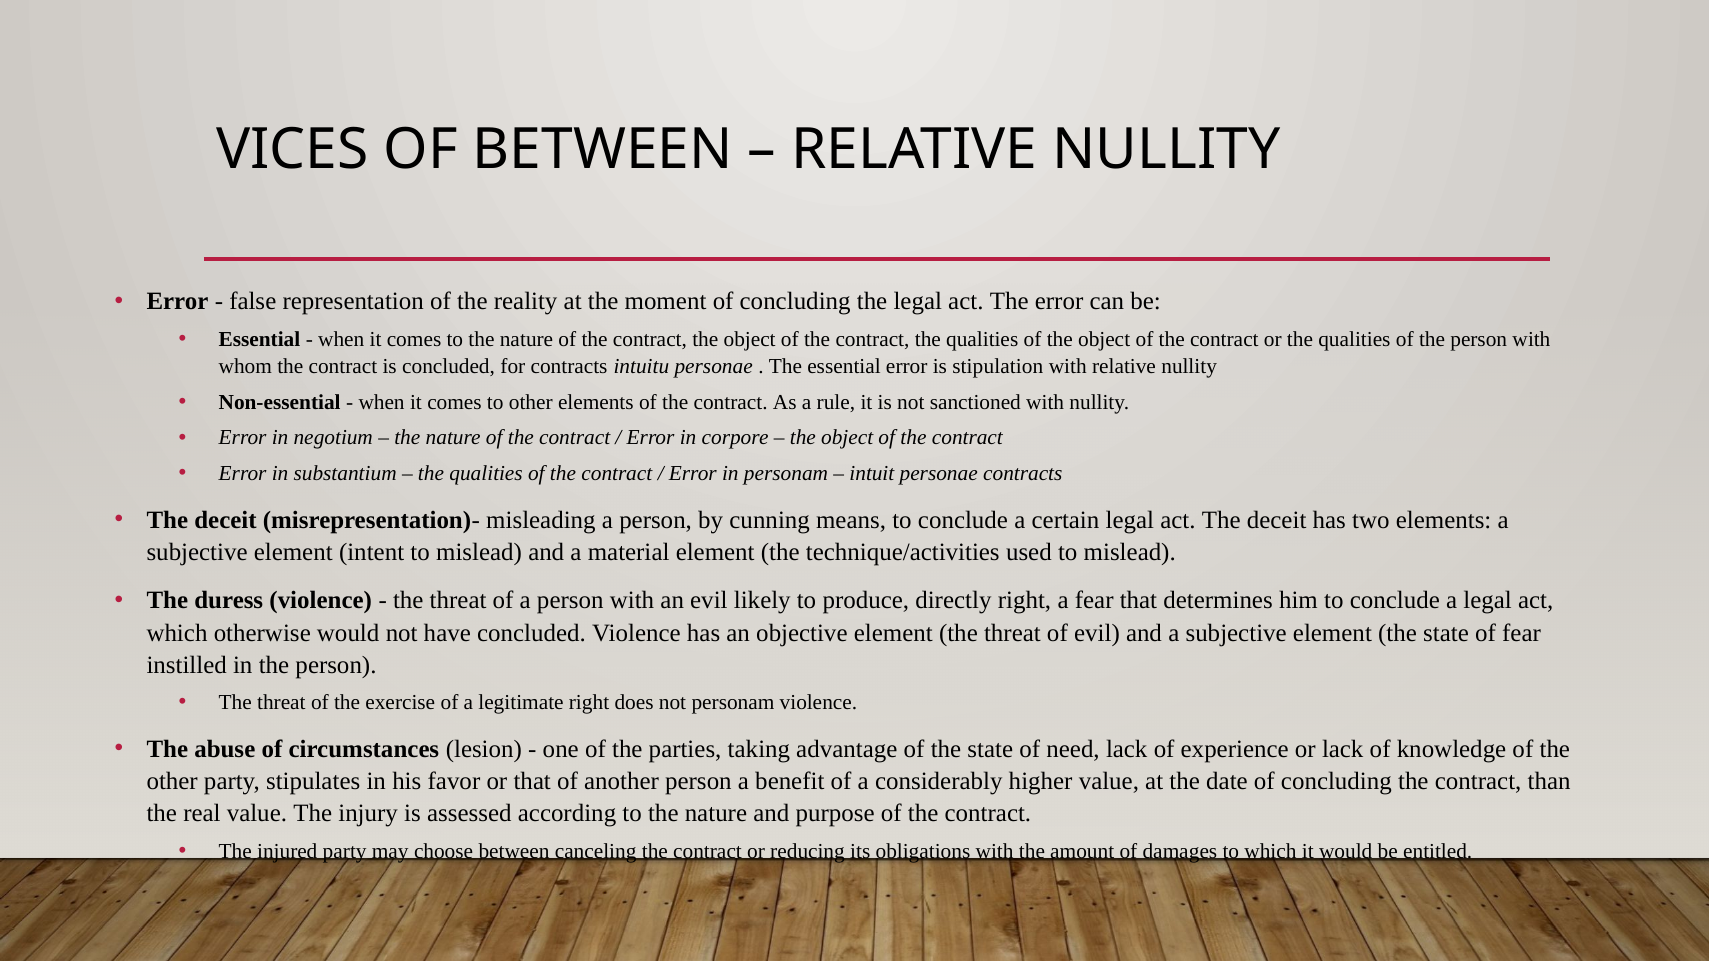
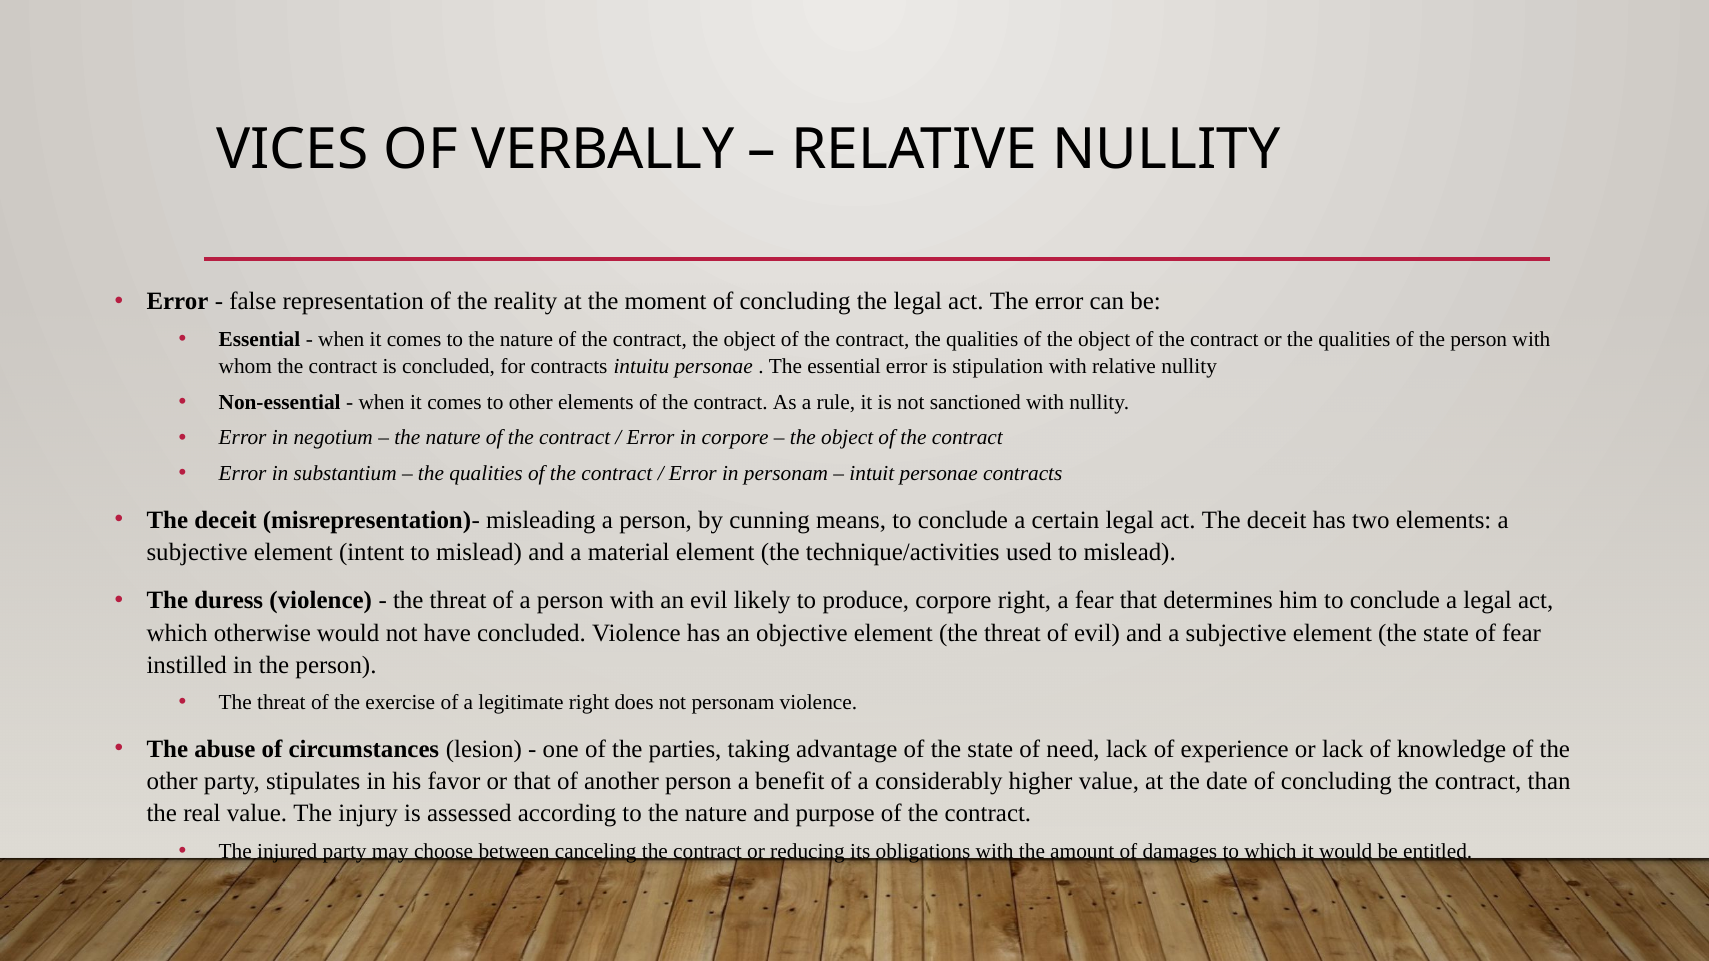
OF BETWEEN: BETWEEN -> VERBALLY (603, 150)
produce directly: directly -> corpore (953, 601)
